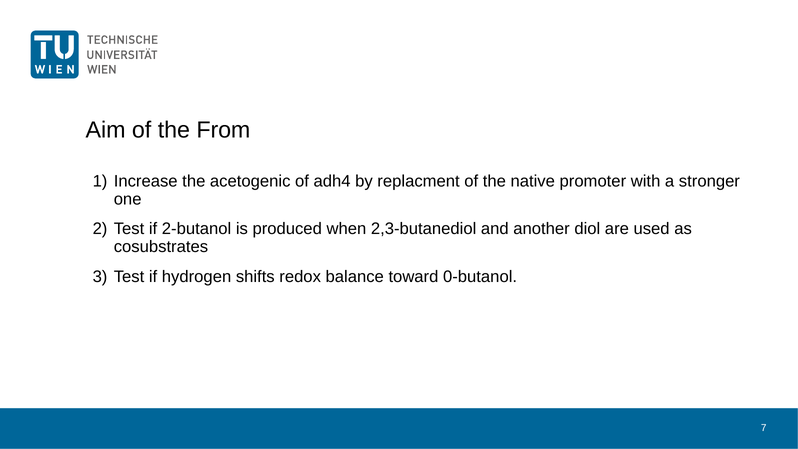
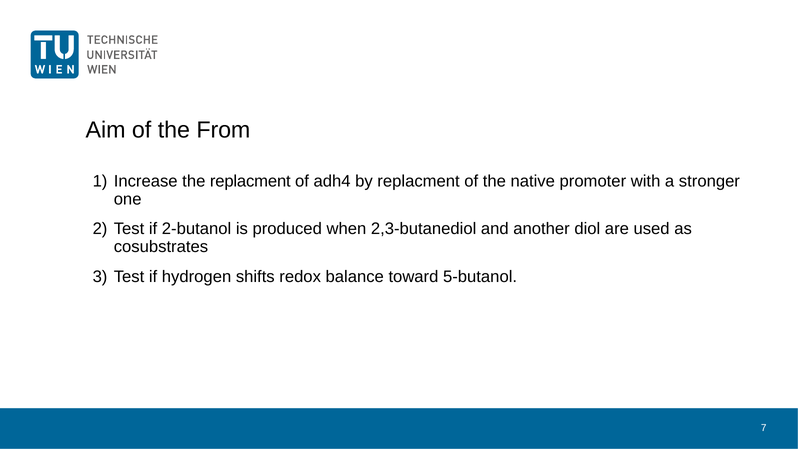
the acetogenic: acetogenic -> replacment (250, 181)
0-butanol: 0-butanol -> 5-butanol (480, 276)
